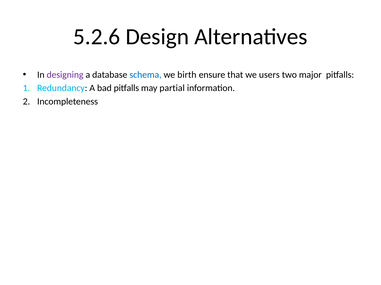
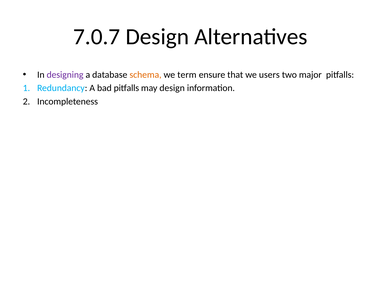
5.2.6: 5.2.6 -> 7.0.7 (97, 37)
schema colour: blue -> orange (146, 75)
birth: birth -> term (187, 75)
may partial: partial -> design (172, 88)
